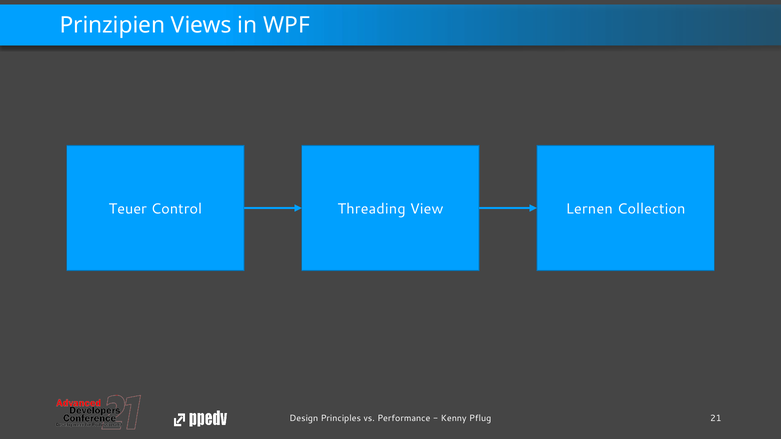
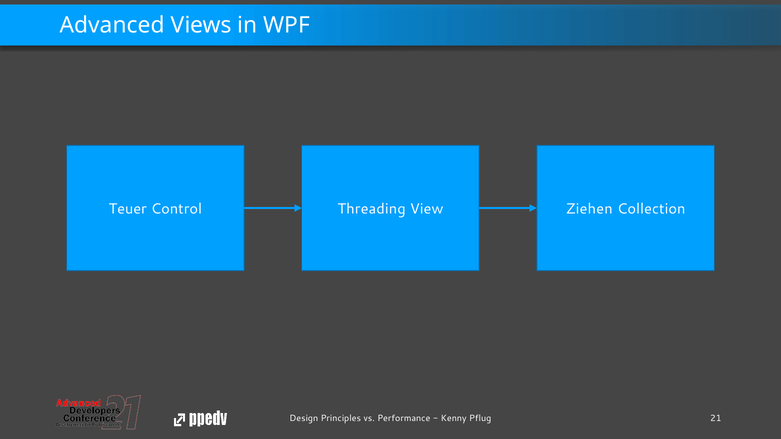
Prinzipien: Prinzipien -> Advanced (112, 25)
Lernen: Lernen -> Ziehen (589, 209)
